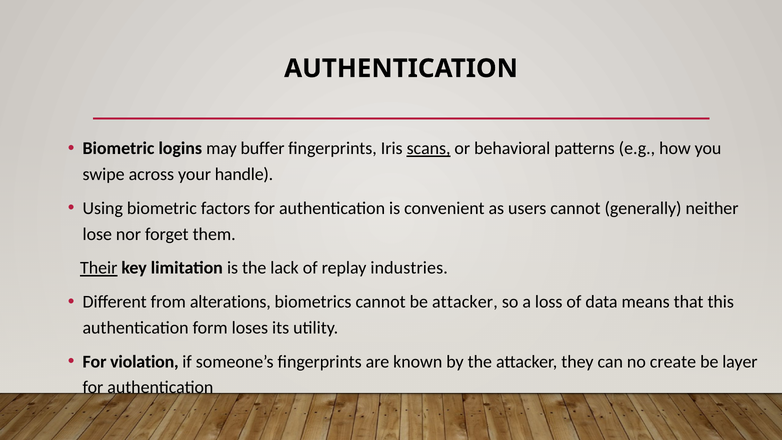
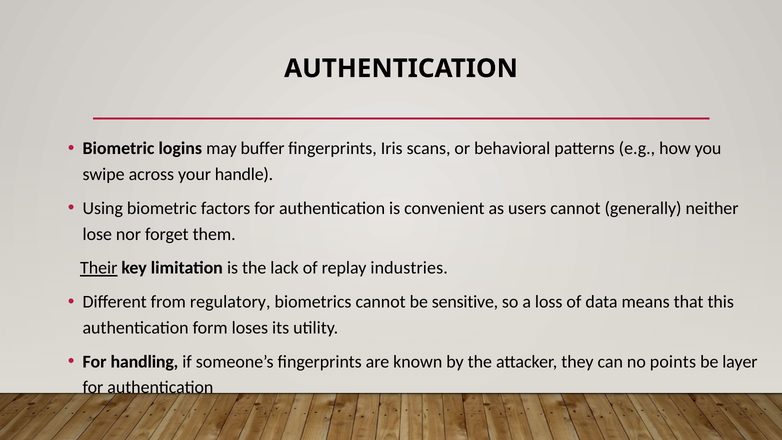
scans underline: present -> none (429, 149)
alterations: alterations -> regulatory (230, 302)
be attacker: attacker -> sensitive (465, 302)
violation: violation -> handling (144, 362)
create: create -> points (673, 362)
